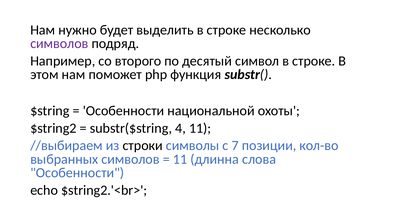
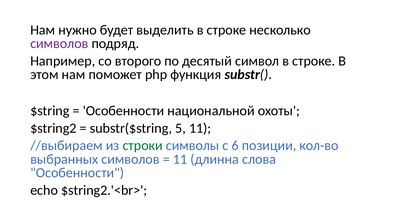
4: 4 -> 5 (181, 128)
строки colour: black -> green (143, 146)
7: 7 -> 6 (235, 146)
